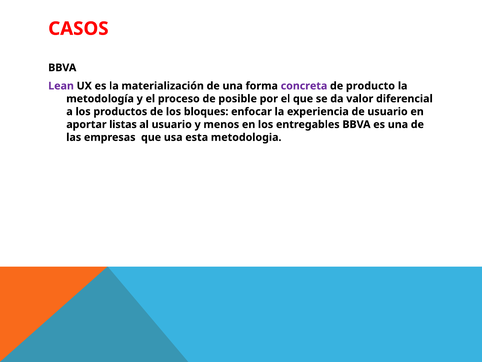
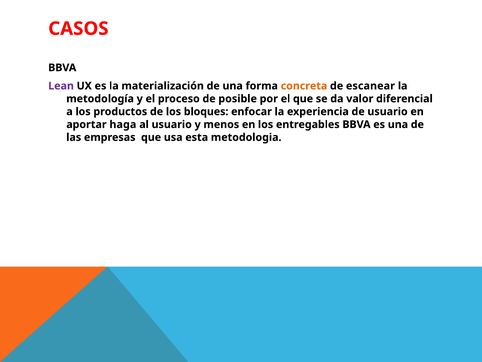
concreta colour: purple -> orange (304, 86)
producto: producto -> escanear (370, 86)
listas: listas -> haga (123, 124)
